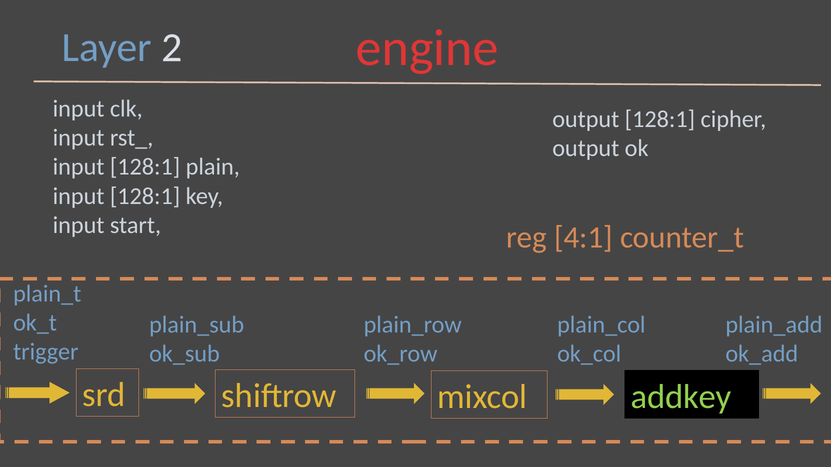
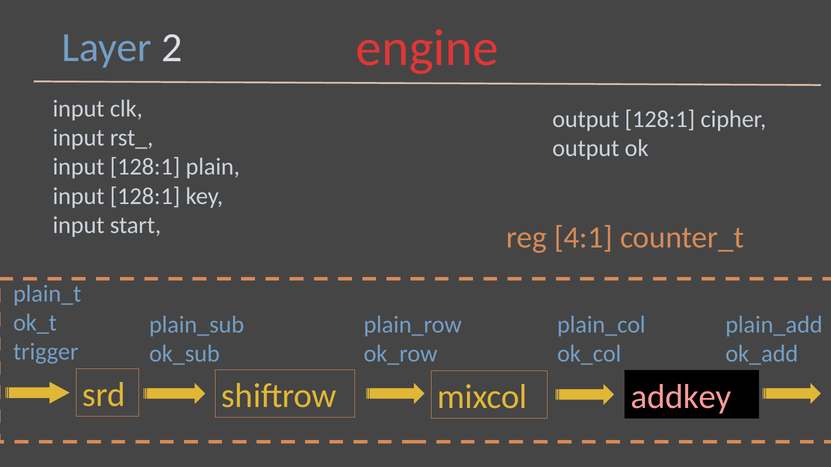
addkey colour: light green -> pink (681, 397)
